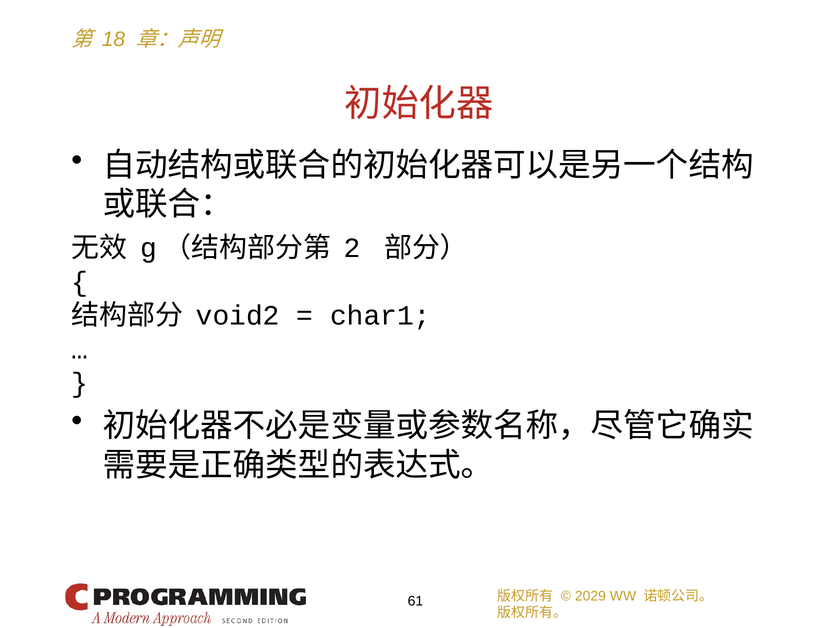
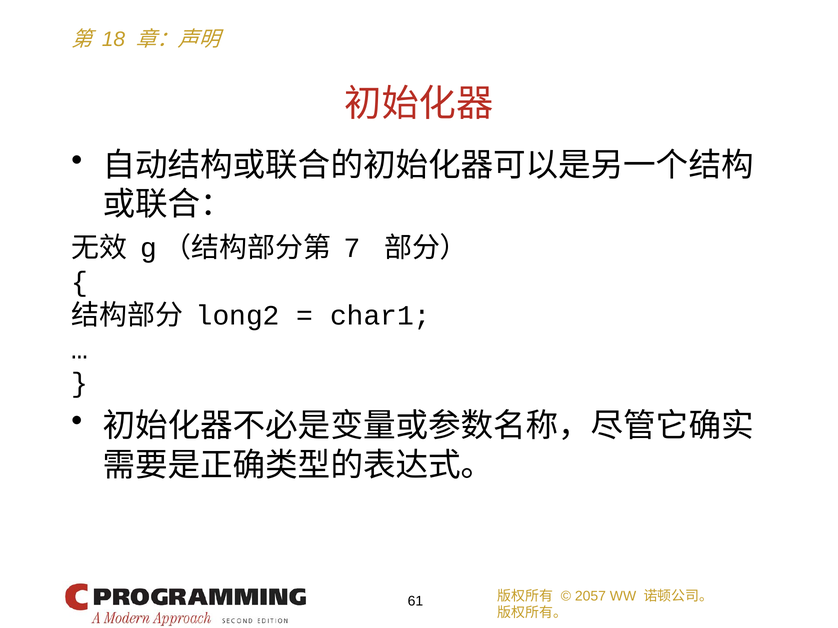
2: 2 -> 7 (352, 248)
void2: void2 -> long2 (238, 316)
2029: 2029 -> 2057 (590, 597)
